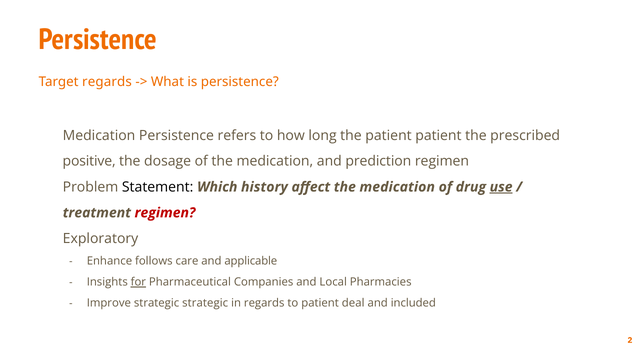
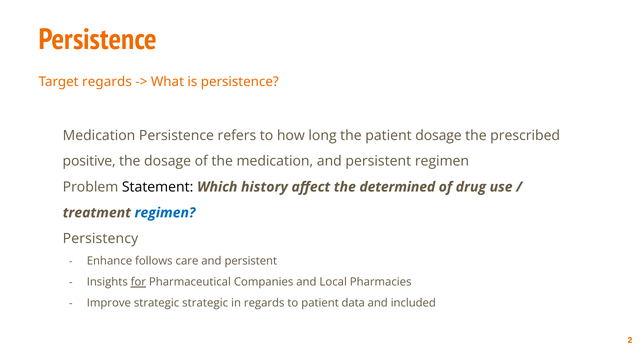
patient patient: patient -> dosage (438, 135)
medication and prediction: prediction -> persistent (378, 161)
affect the medication: medication -> determined (397, 187)
use underline: present -> none (501, 187)
regimen colour: red -> blue (165, 212)
Exploratory: Exploratory -> Persistency (100, 238)
care and applicable: applicable -> persistent (251, 261)
deal: deal -> data (353, 303)
